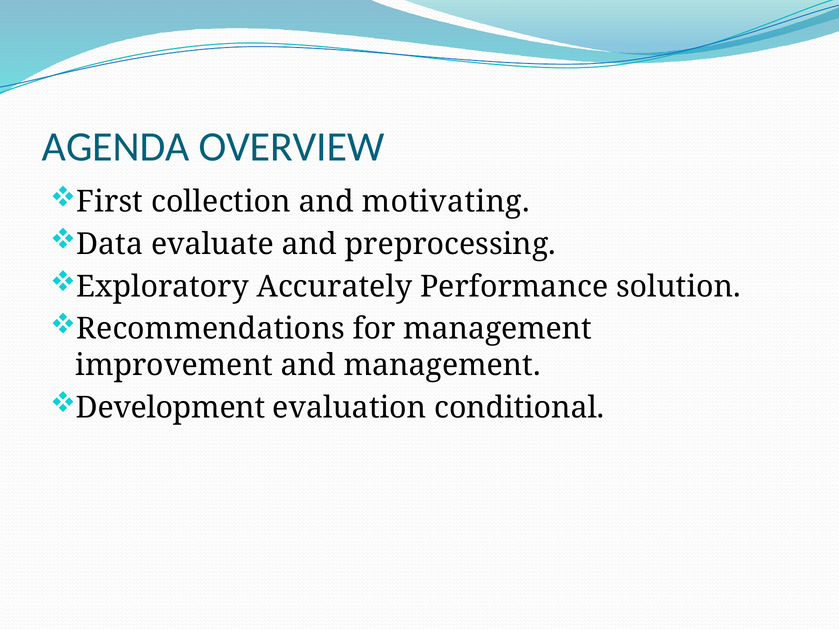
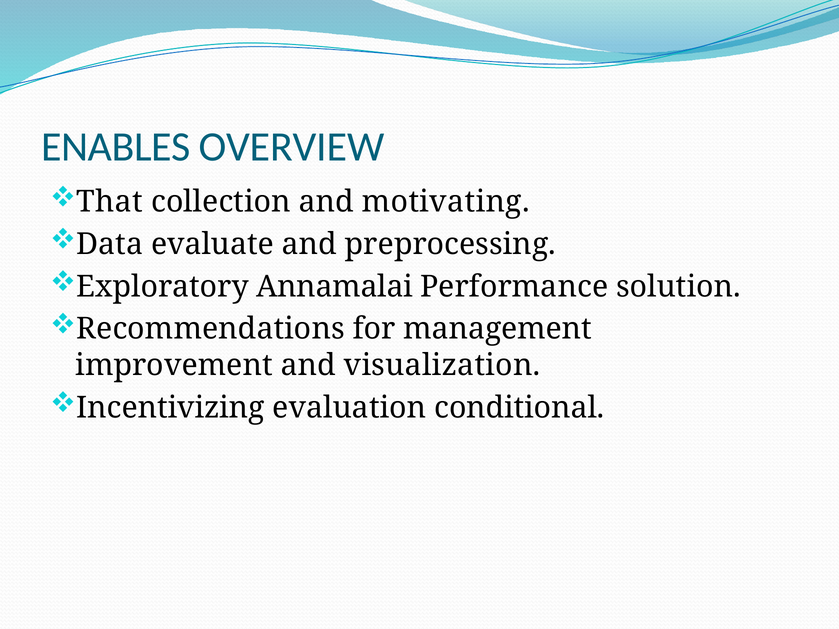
AGENDA: AGENDA -> ENABLES (116, 147)
First: First -> That (110, 202)
Accurately: Accurately -> Annamalai (335, 287)
and management: management -> visualization (442, 365)
Development: Development -> Incentivizing (171, 408)
